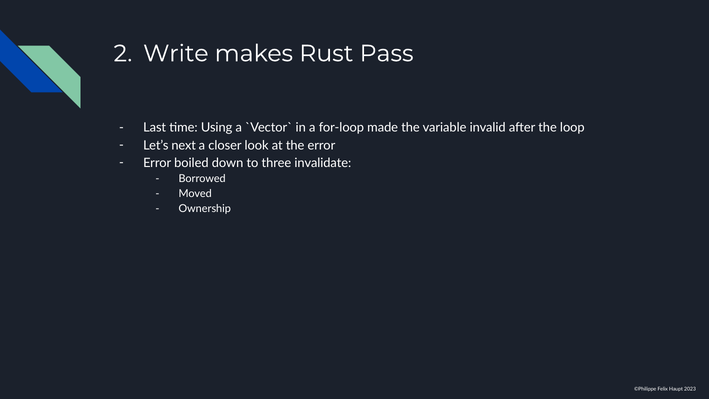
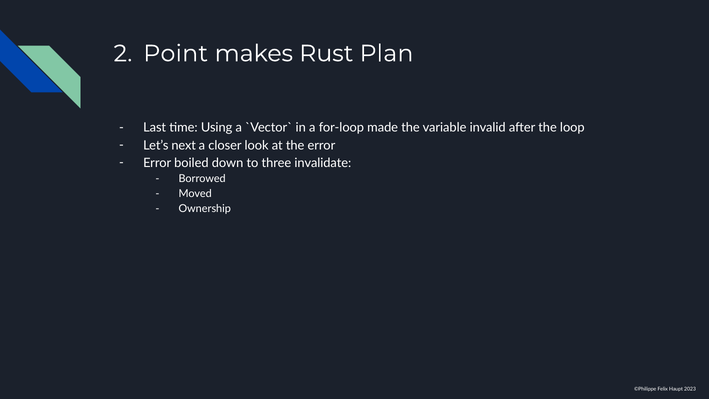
Write: Write -> Point (176, 53)
Pass: Pass -> Plan (386, 53)
